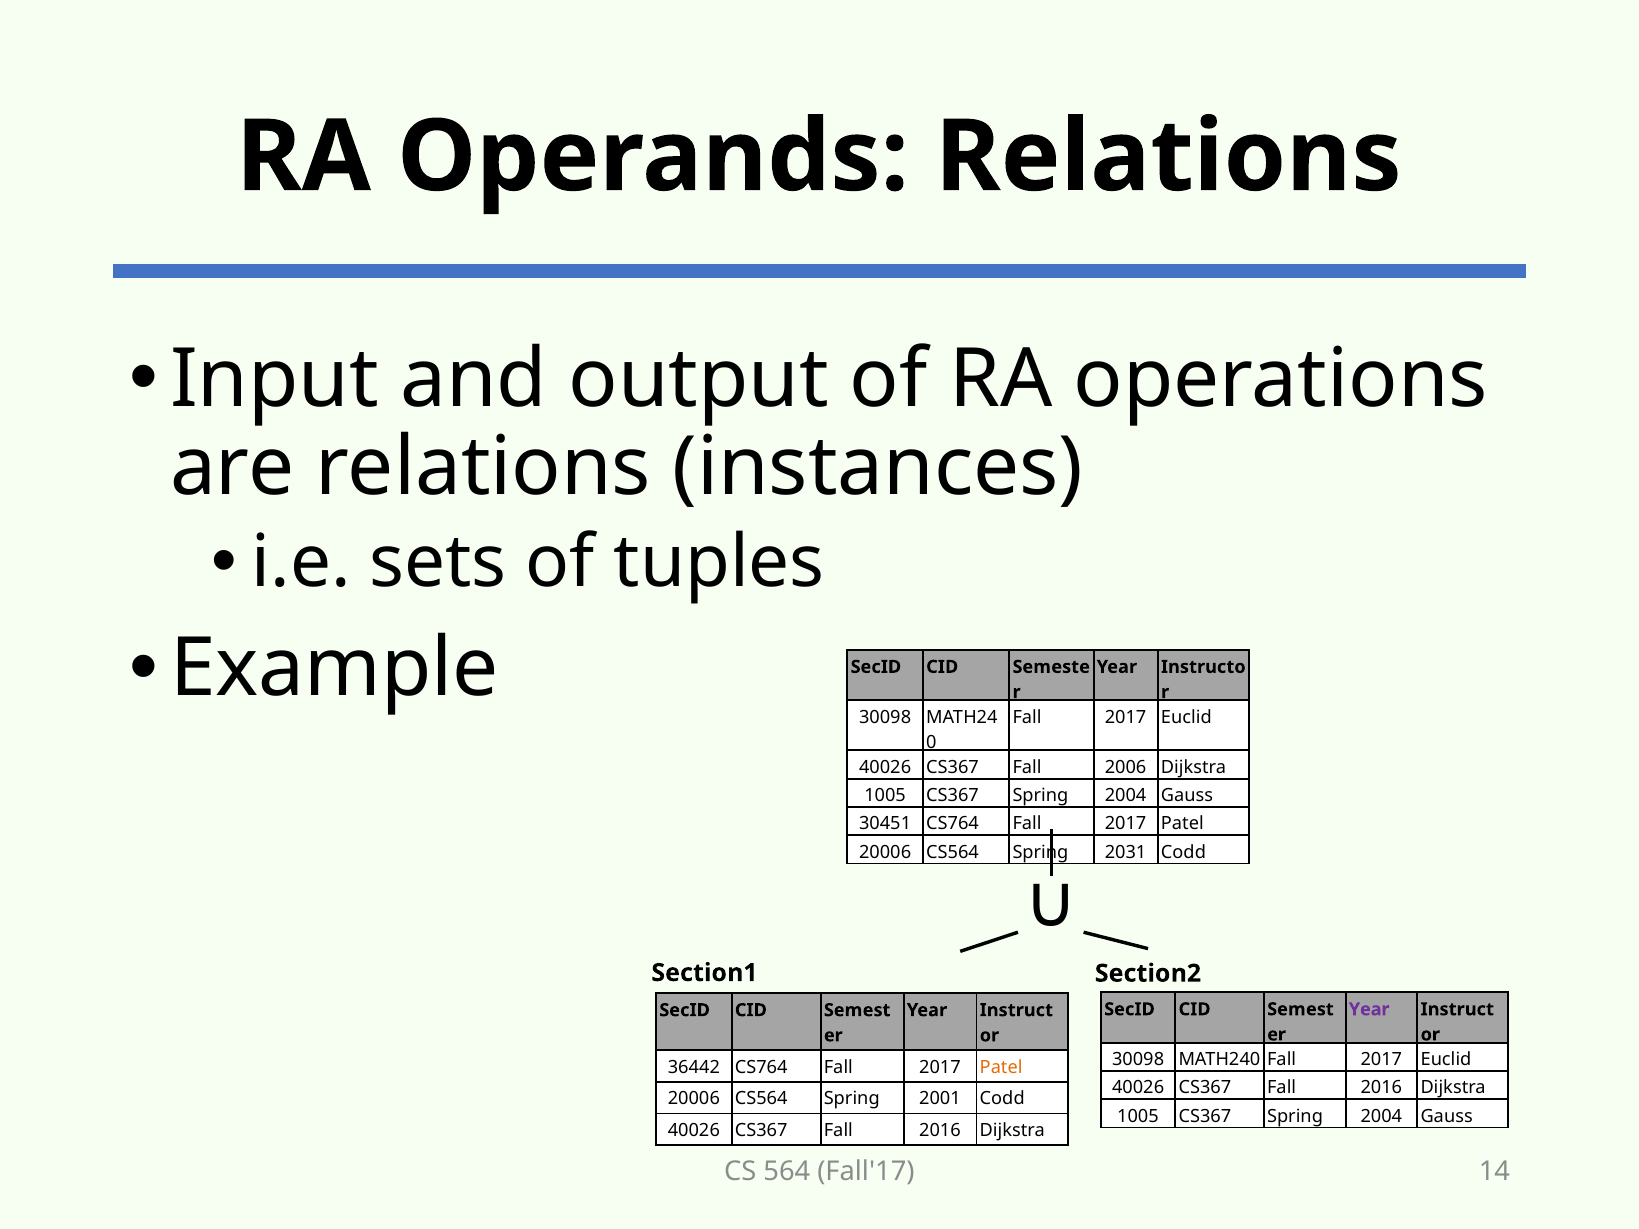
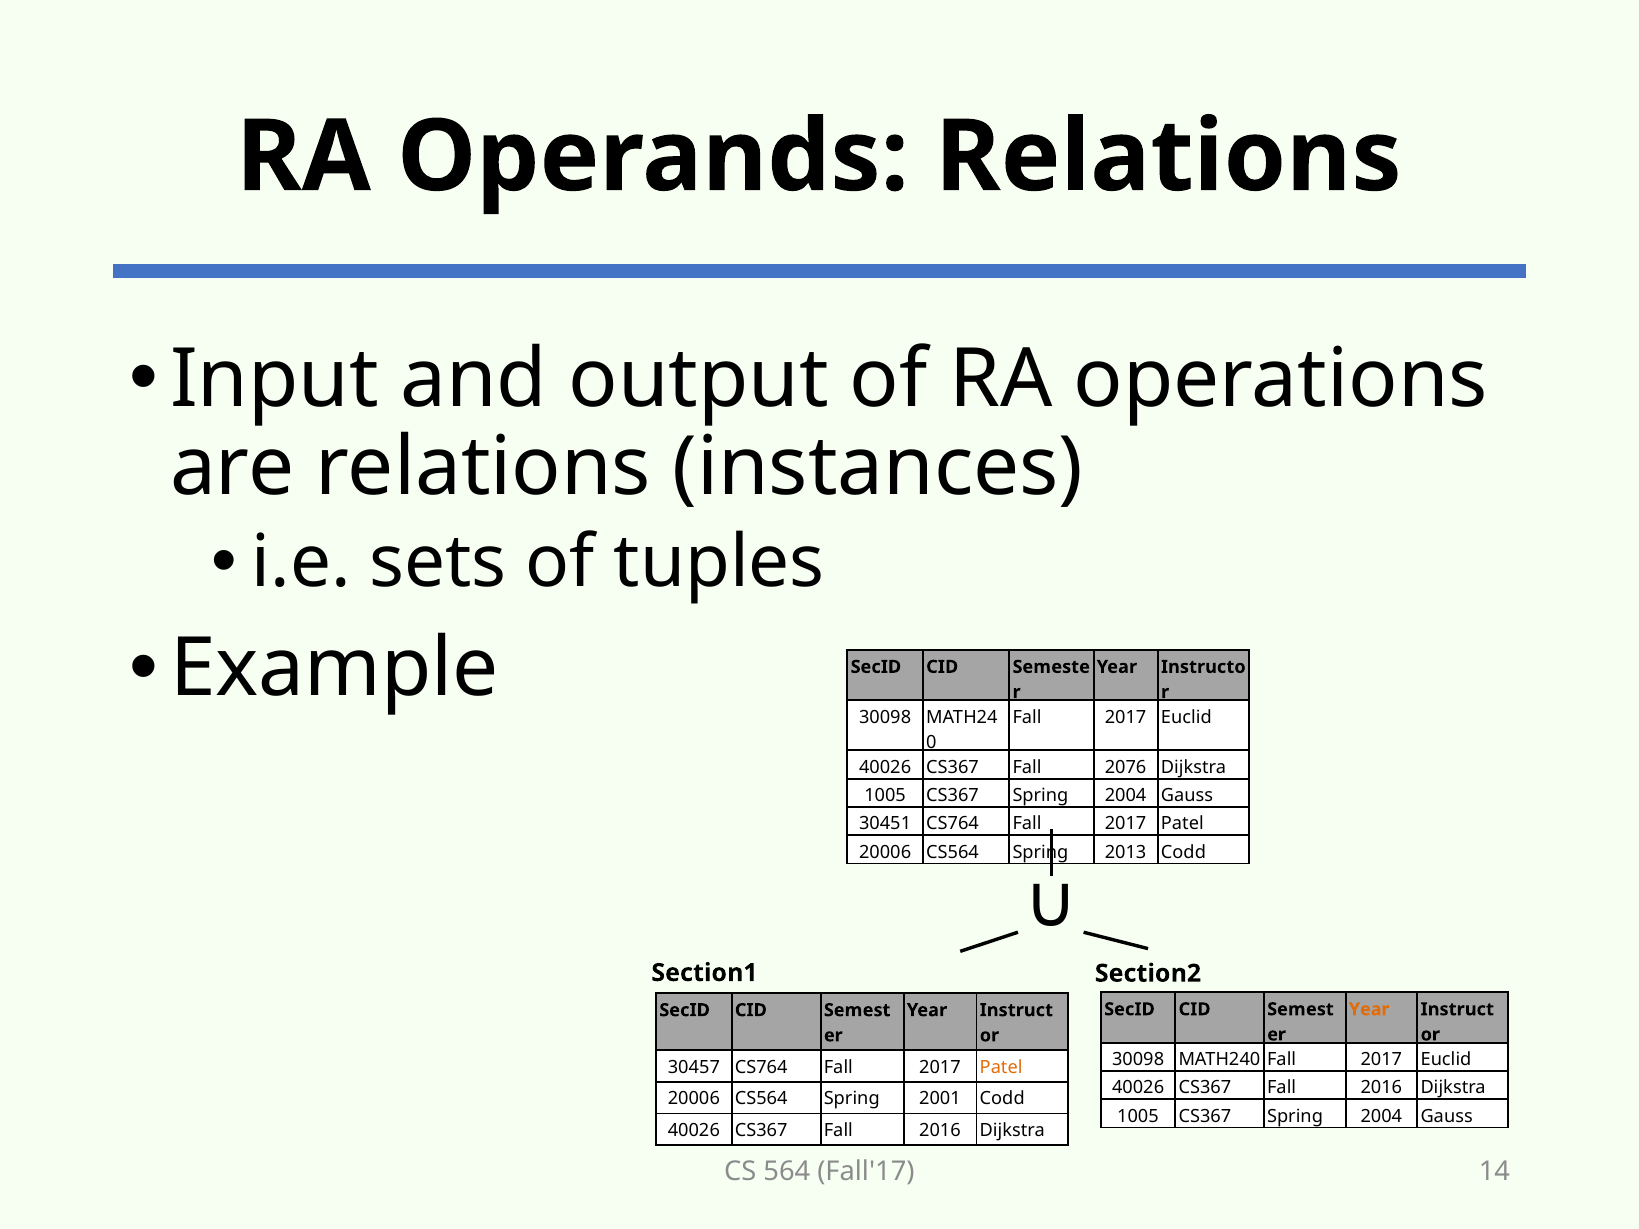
2006: 2006 -> 2076 (1126, 767)
2031: 2031 -> 2013 (1126, 852)
Year colour: purple -> orange (1369, 1010)
36442: 36442 -> 30457 (694, 1067)
